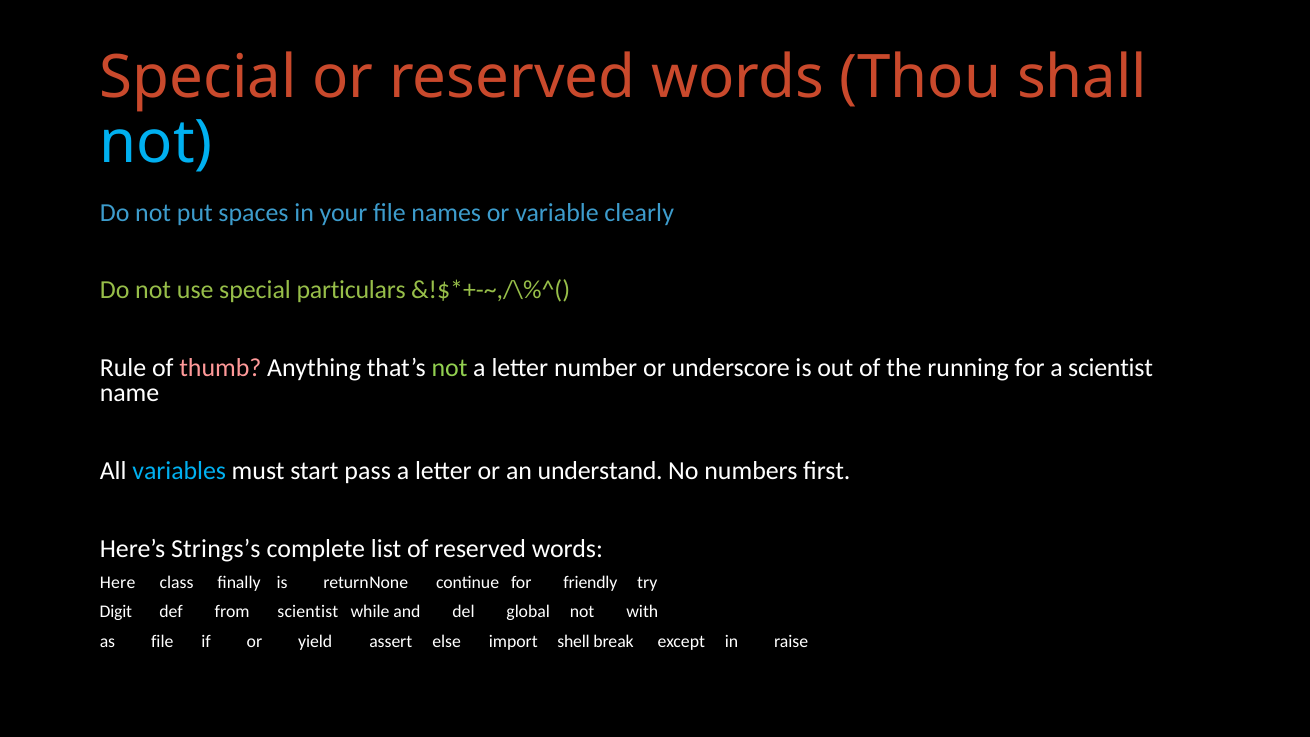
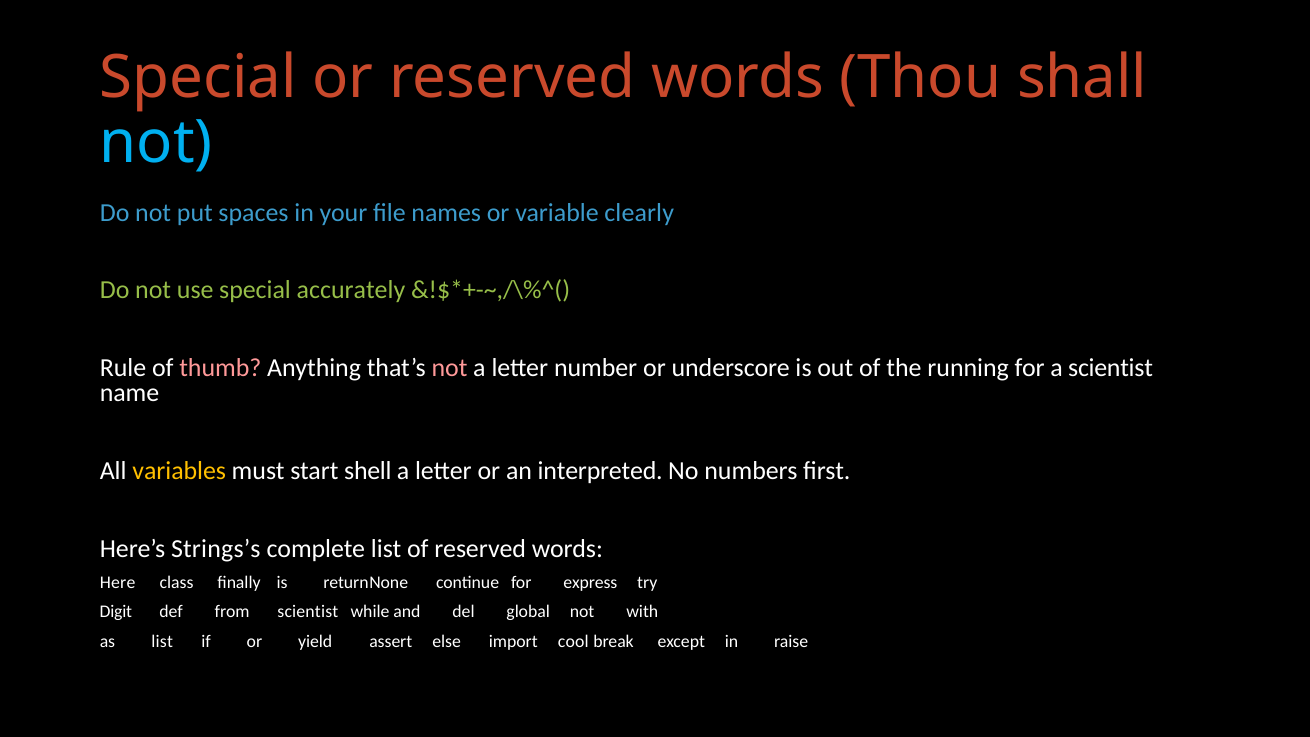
particulars: particulars -> accurately (351, 290)
not colour: light green -> pink (450, 368)
variables colour: light blue -> yellow (179, 471)
pass: pass -> shell (368, 471)
understand: understand -> interpreted (600, 471)
friendly: friendly -> express (590, 582)
as file: file -> list (162, 641)
shell: shell -> cool (573, 641)
